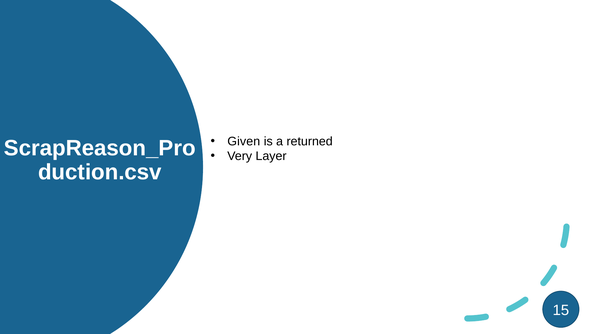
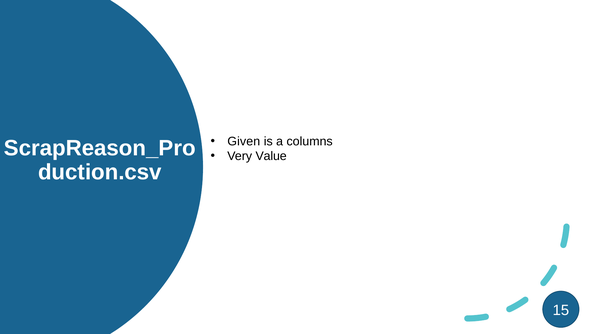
returned: returned -> columns (310, 141)
Layer: Layer -> Value (271, 156)
